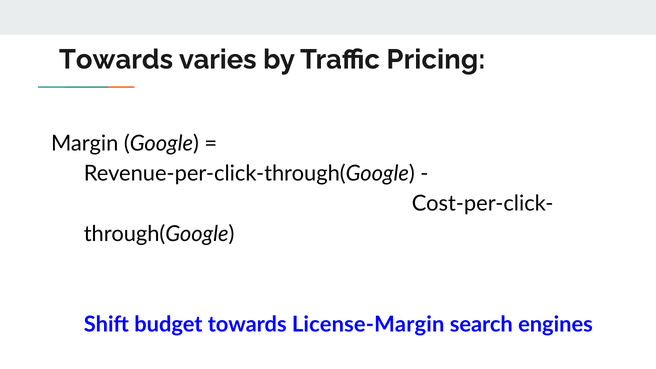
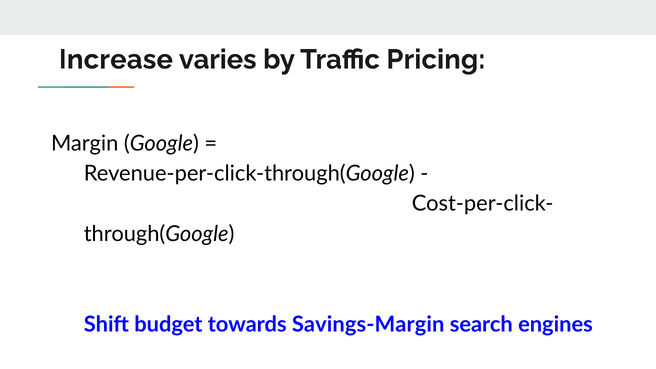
Towards: Towards -> Increase (116, 60)
License-Margin: License-Margin -> Savings-Margin (368, 324)
